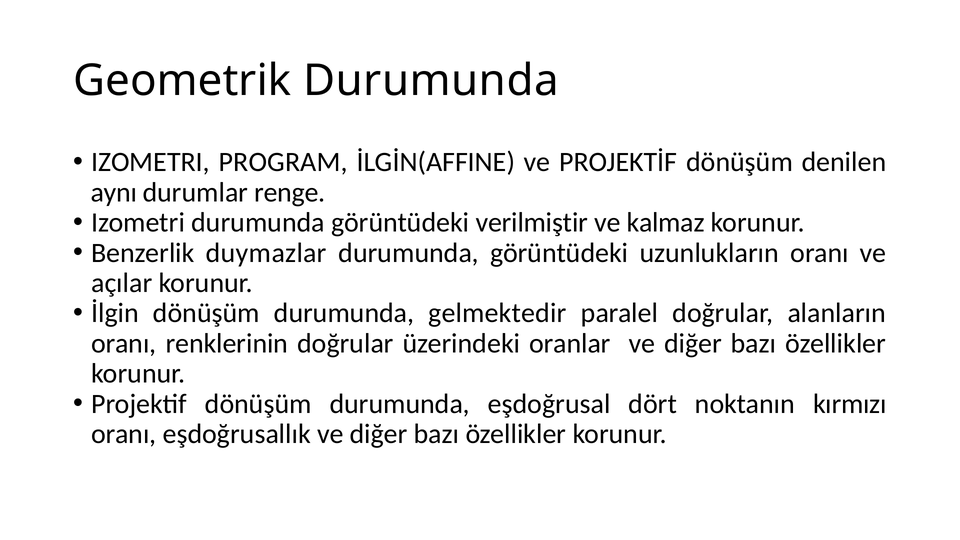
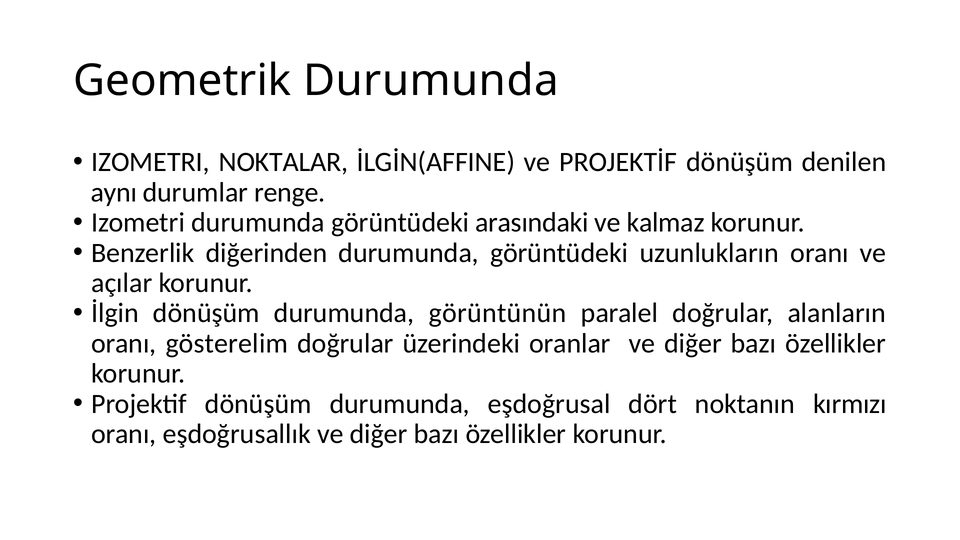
PROGRAM: PROGRAM -> NOKTALAR (283, 162)
verilmiştir: verilmiştir -> arasındaki (532, 223)
duymazlar: duymazlar -> diğerinden (267, 253)
gelmektedir: gelmektedir -> görüntünün (497, 313)
renklerinin: renklerinin -> gösterelim (227, 343)
